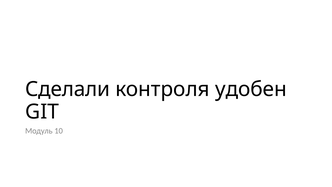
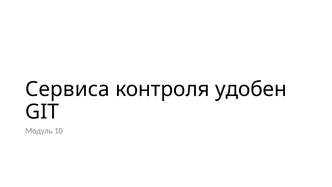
Сделали: Сделали -> Сервиса (67, 89)
